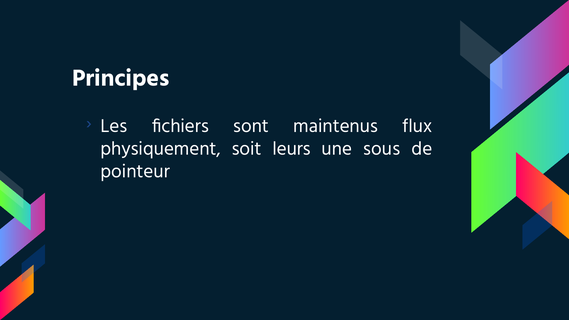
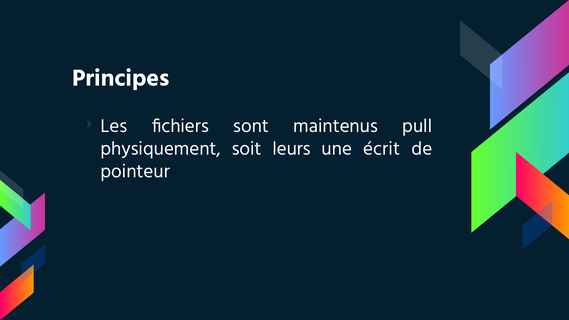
flux: flux -> pull (417, 126)
sous: sous -> écrit (382, 149)
